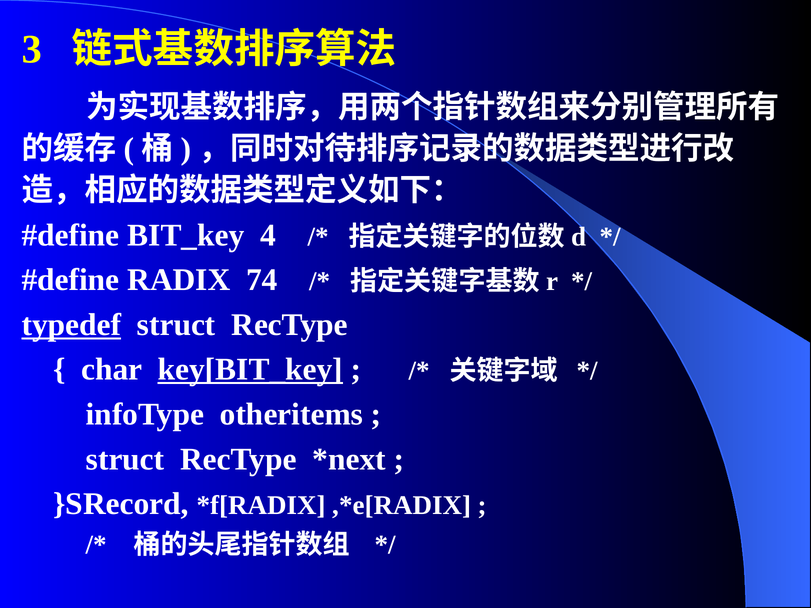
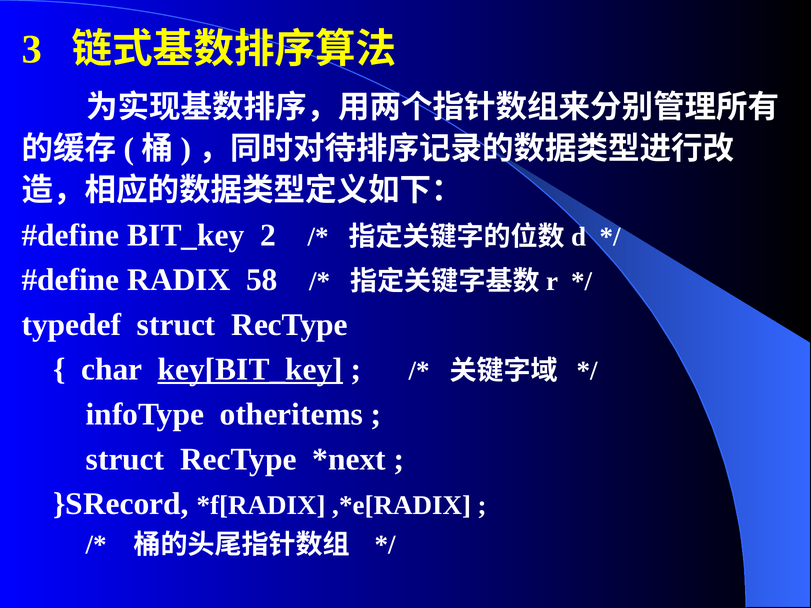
4: 4 -> 2 (268, 235)
74: 74 -> 58 (262, 280)
typedef underline: present -> none (71, 325)
